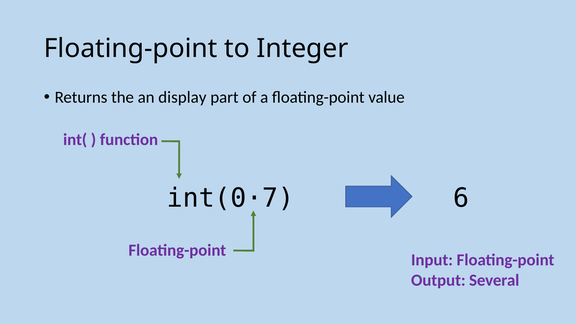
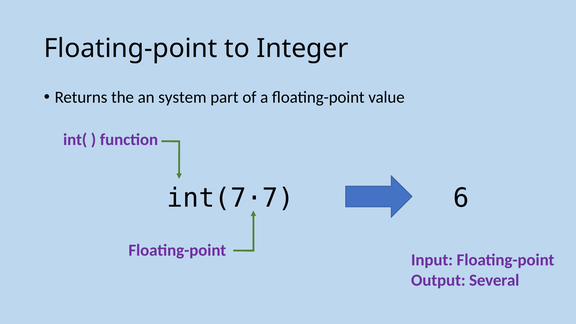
display: display -> system (182, 97)
int(0·7: int(0·7 -> int(7·7 (231, 198)
